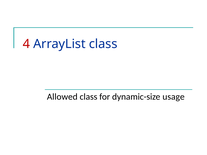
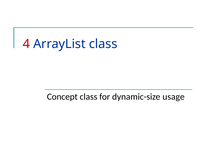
Allowed: Allowed -> Concept (62, 97)
